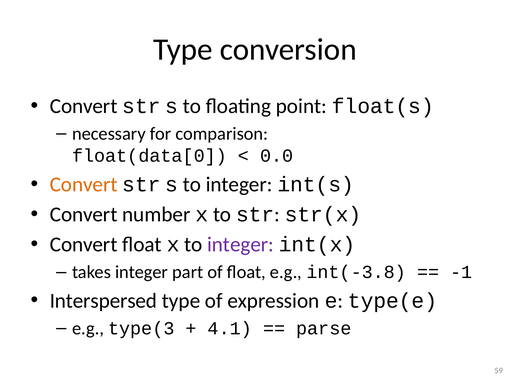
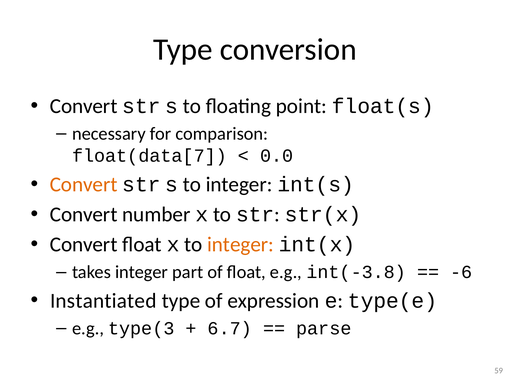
float(data[0: float(data[0 -> float(data[7 (149, 156)
integer colour: purple -> orange (241, 244)
-1: -1 -> -6 (461, 272)
Interspersed: Interspersed -> Instantiated (103, 300)
4.1: 4.1 -> 6.7 (230, 328)
